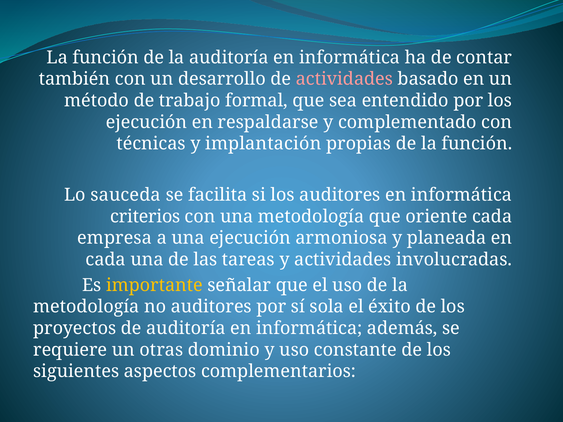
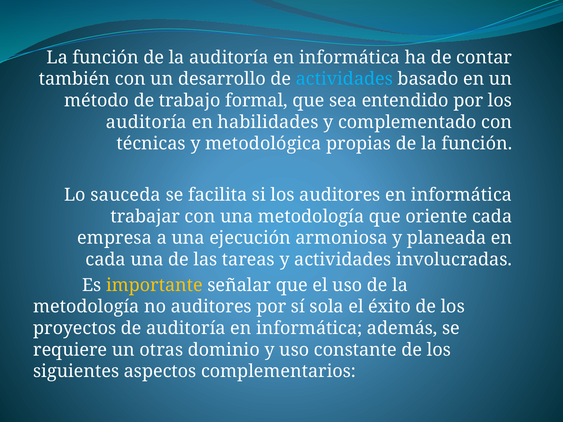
actividades colour: pink -> light blue (344, 79)
ejecución: ejecución -> auditoría (146, 122)
respaldarse: respaldarse -> habilidades (268, 122)
implantación: implantación -> metodológica (263, 144)
criterios: criterios -> trabajar (145, 217)
